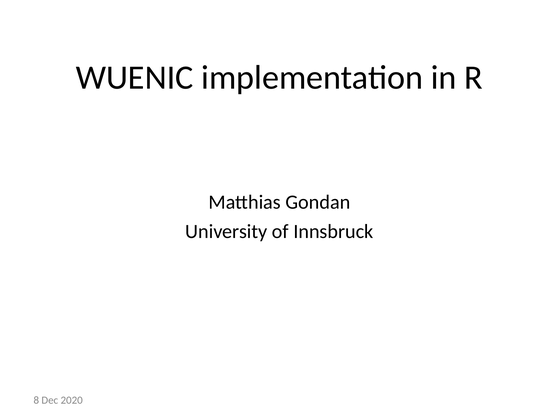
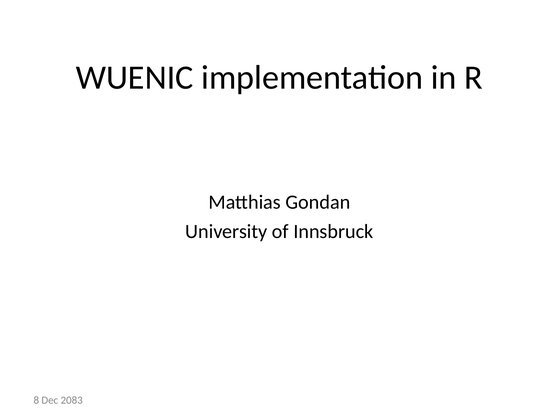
2020: 2020 -> 2083 (72, 400)
